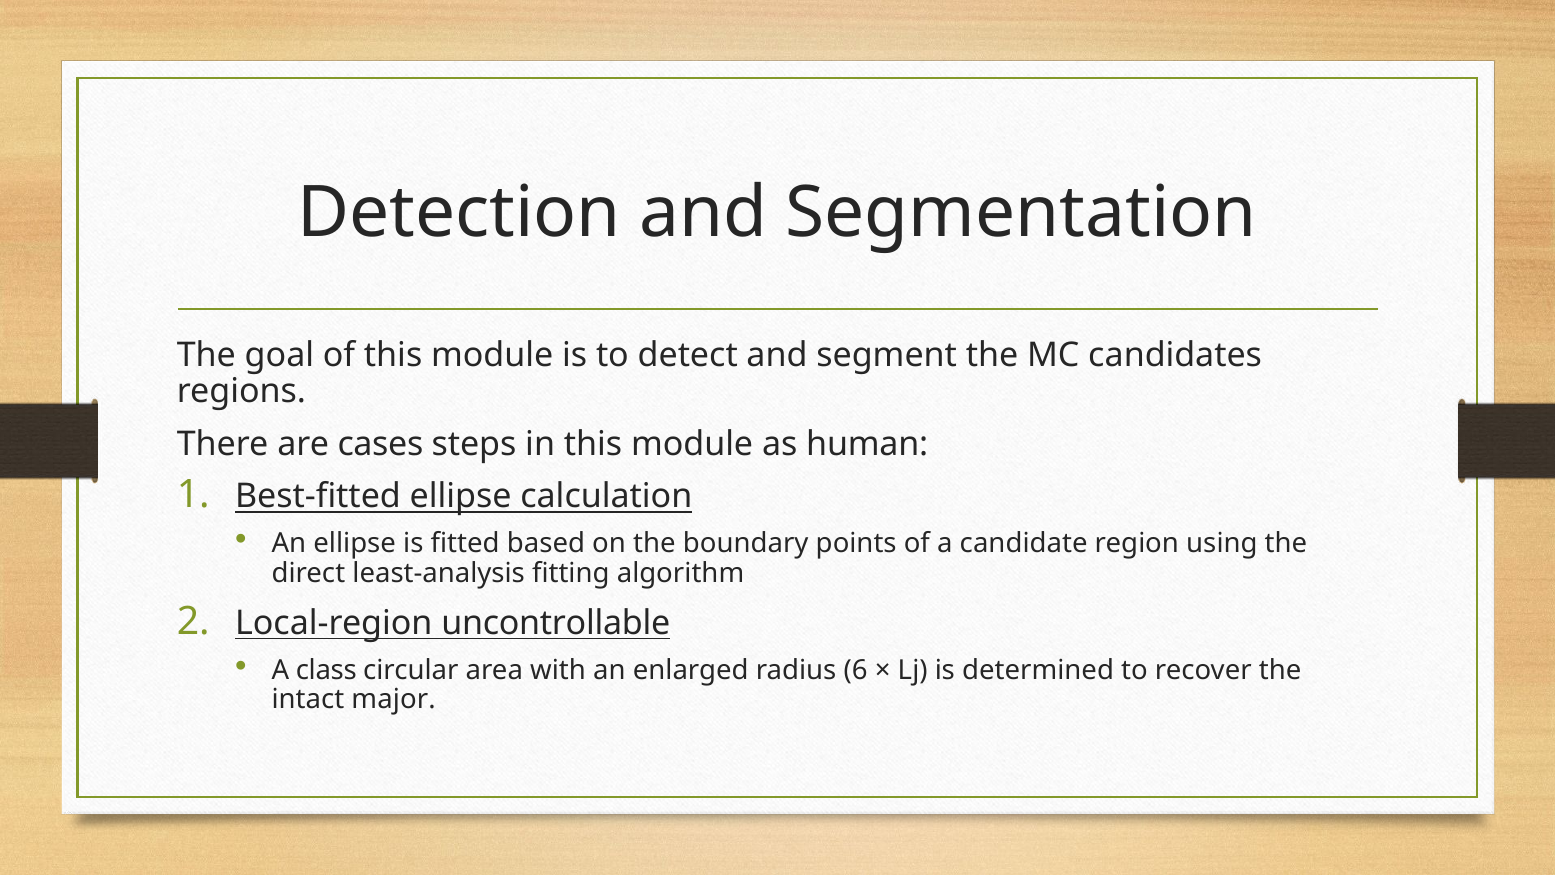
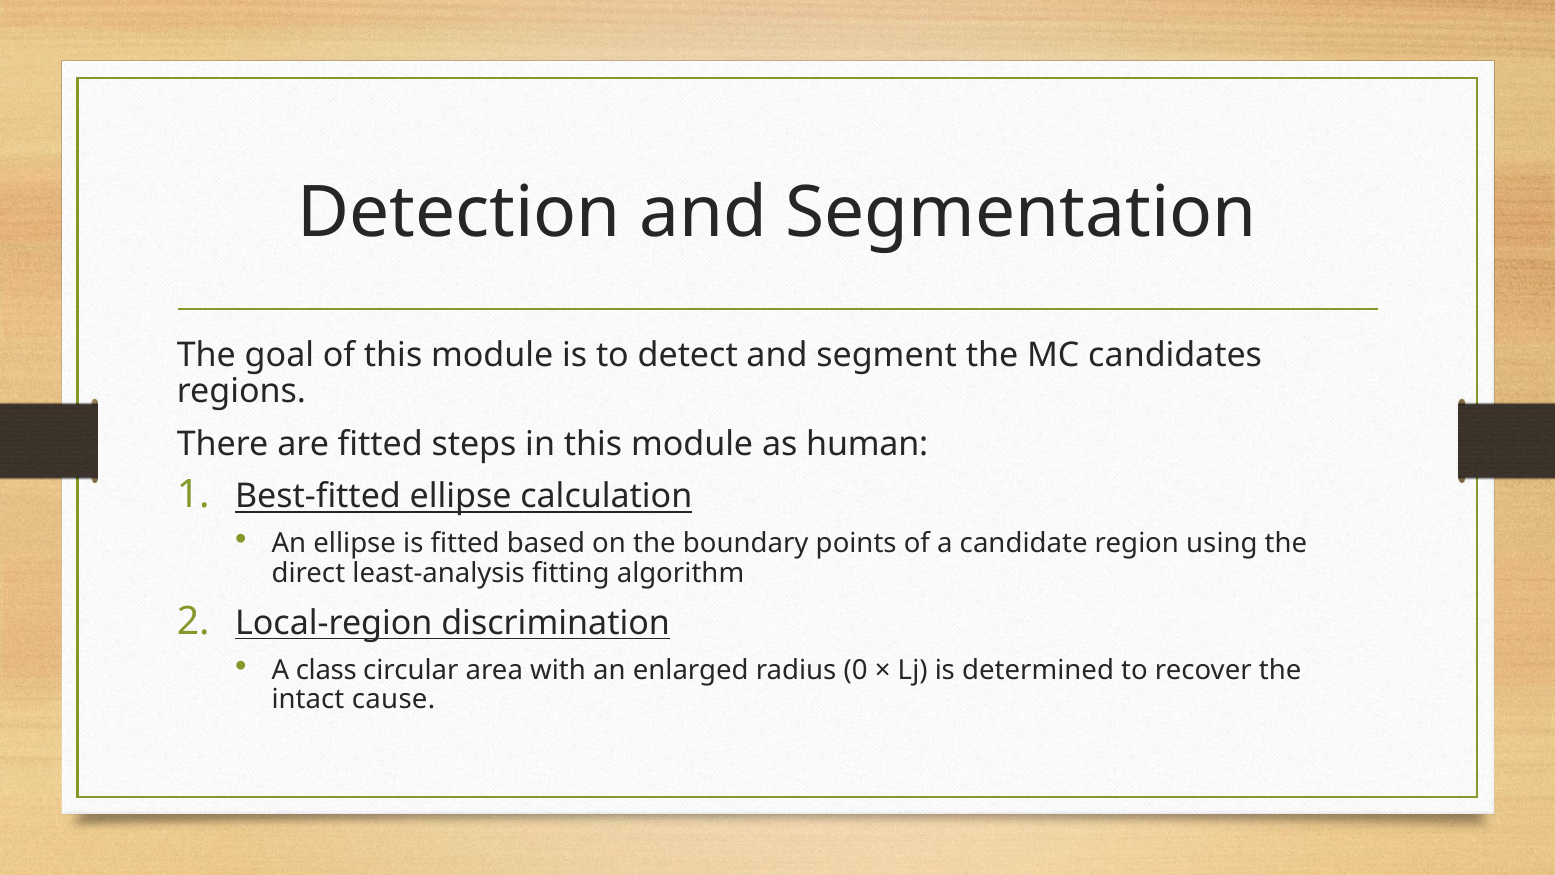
are cases: cases -> fitted (380, 444)
uncontrollable: uncontrollable -> discrimination (556, 623)
6: 6 -> 0 (856, 670)
major: major -> cause (394, 699)
